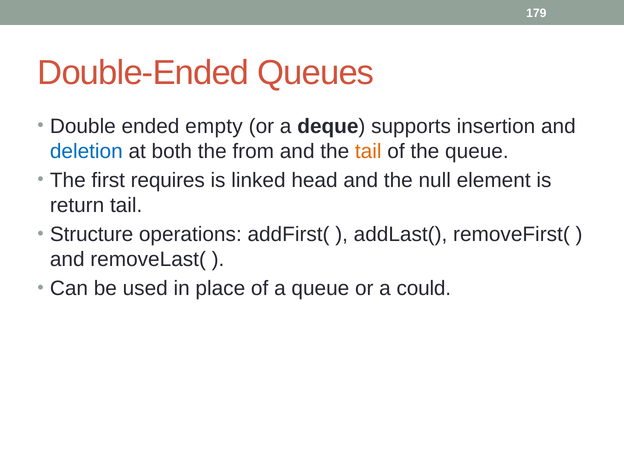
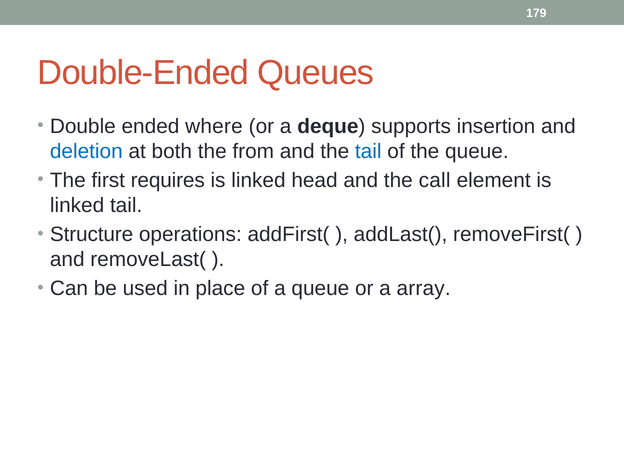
empty: empty -> where (214, 126)
tail colour: orange -> blue (368, 151)
null: null -> call (435, 180)
return: return -> linked (77, 205)
could: could -> array (424, 288)
